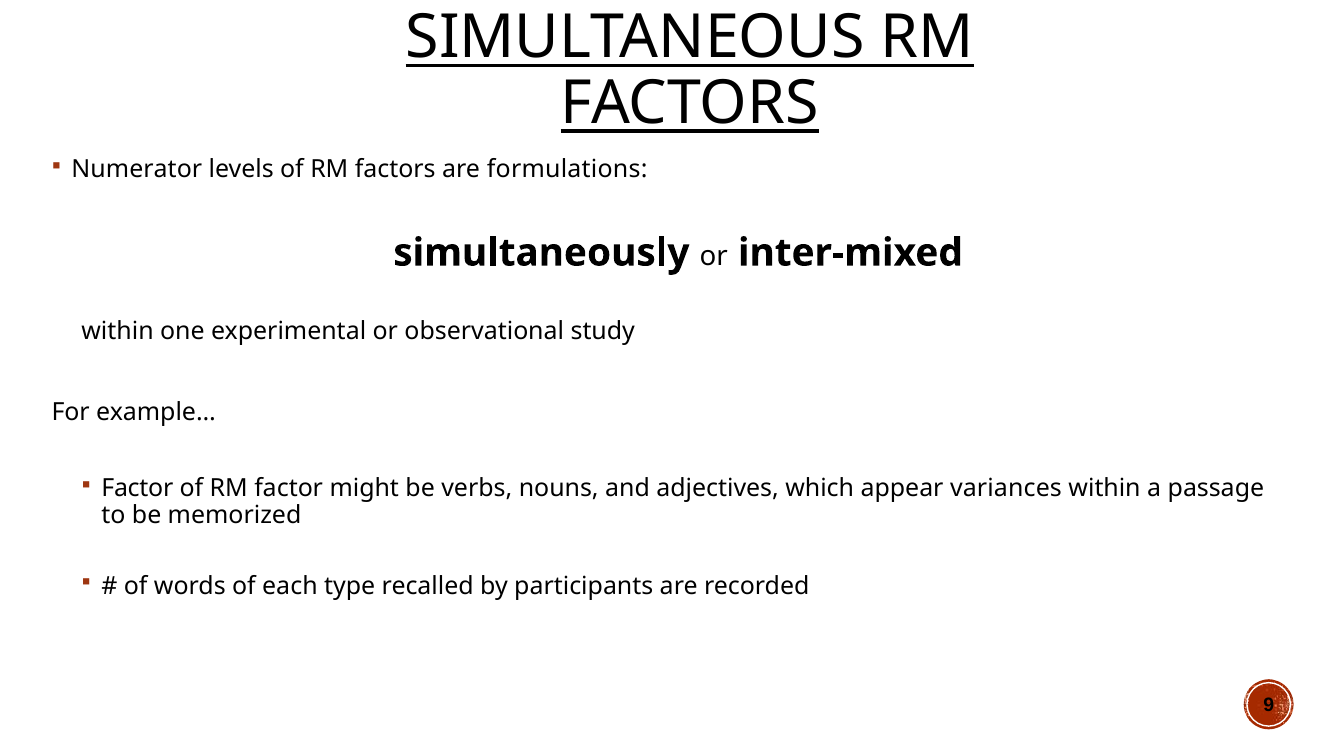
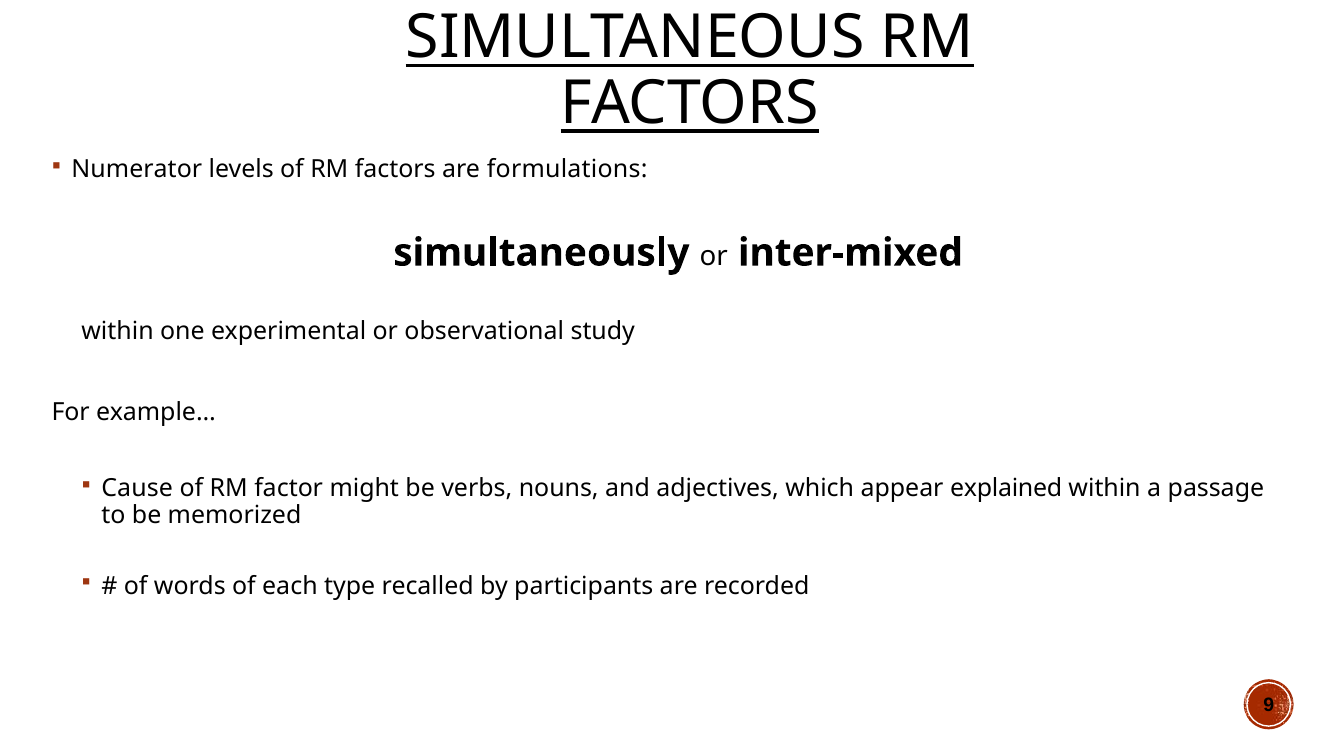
Factor: Factor -> Cause (137, 488)
variances: variances -> explained (1006, 488)
